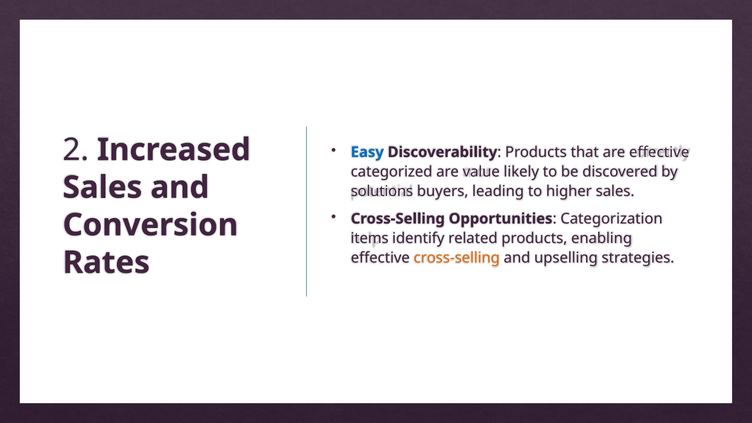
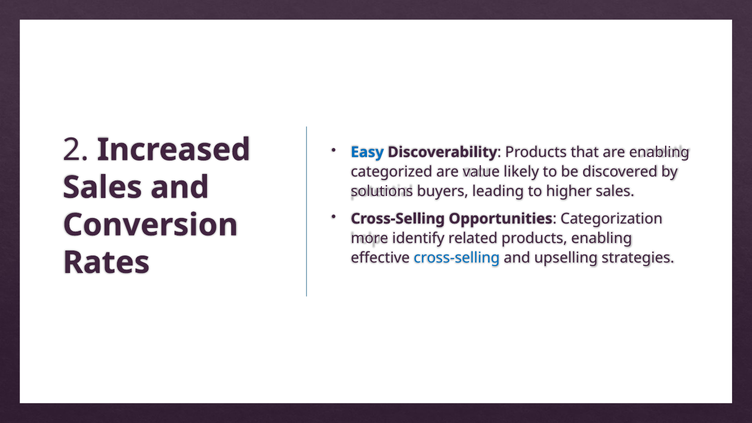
are effective: effective -> enabling (659, 152)
items: items -> more (370, 238)
cross-selling colour: orange -> blue (457, 258)
